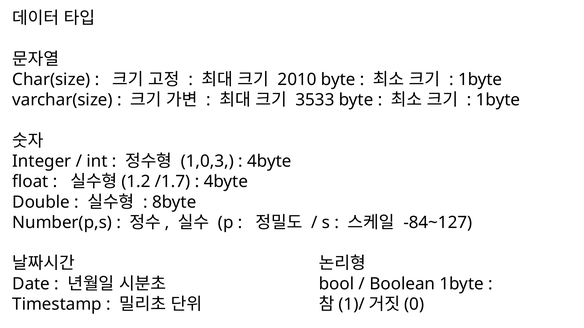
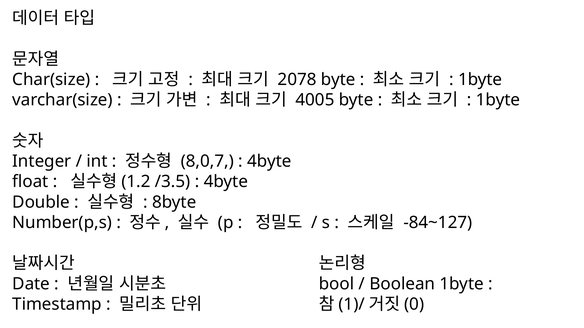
2010: 2010 -> 2078 (297, 80)
3533: 3533 -> 4005 (315, 100)
1,0,3: 1,0,3 -> 8,0,7 (207, 161)
/1.7: /1.7 -> /3.5 (173, 182)
